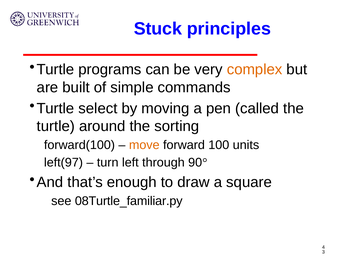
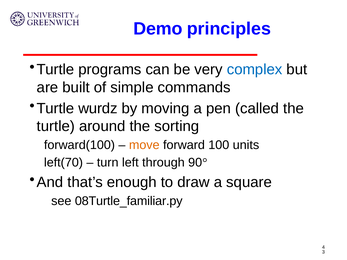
Stuck: Stuck -> Demo (158, 29)
complex colour: orange -> blue (255, 70)
select: select -> wurdz (98, 108)
left(97: left(97 -> left(70 (63, 163)
